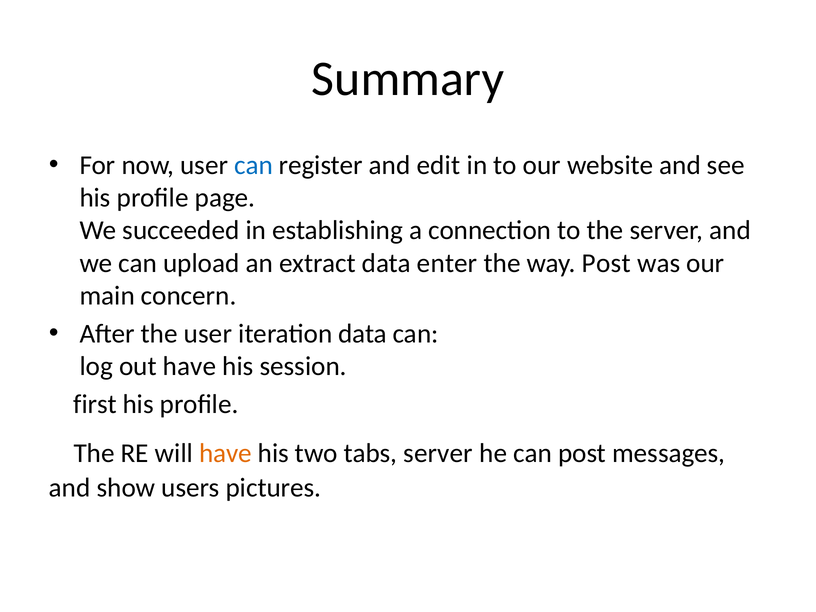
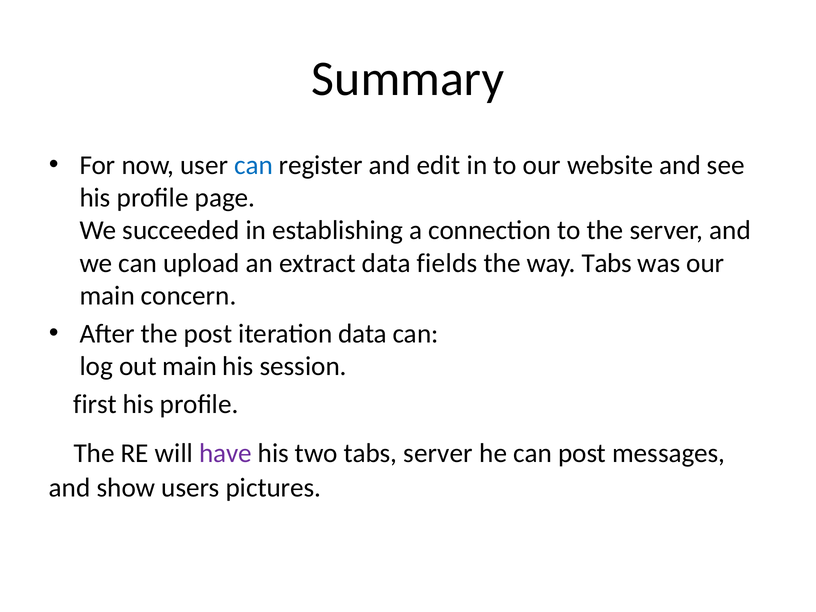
enter: enter -> fields (447, 263)
way Post: Post -> Tabs (607, 263)
the user: user -> post (208, 334)
out have: have -> main (190, 366)
have colour: orange -> purple (225, 453)
